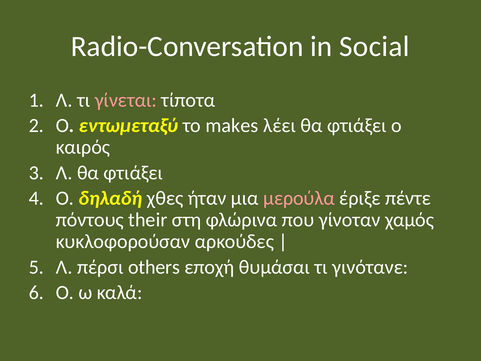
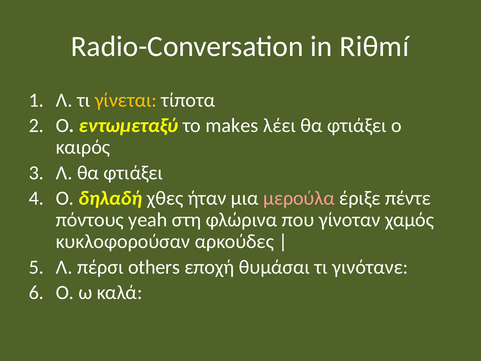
Social: Social -> Riθmí (374, 47)
γίνεται colour: pink -> yellow (126, 100)
their: their -> yeah (148, 220)
